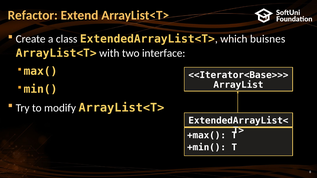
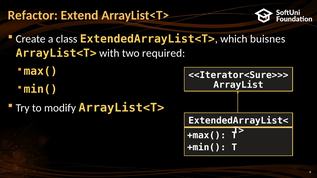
interface: interface -> required (164, 53)
<<Iterator<Base>>>: <<Iterator<Base>>> -> <<Iterator<Sure>>> (238, 75)
